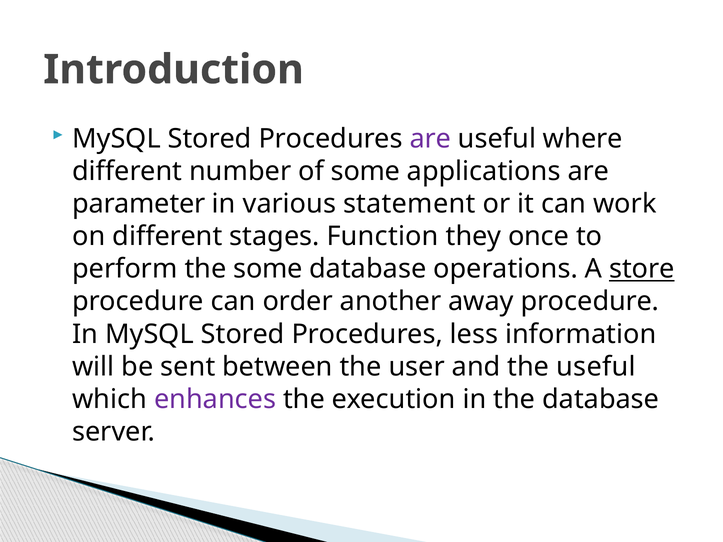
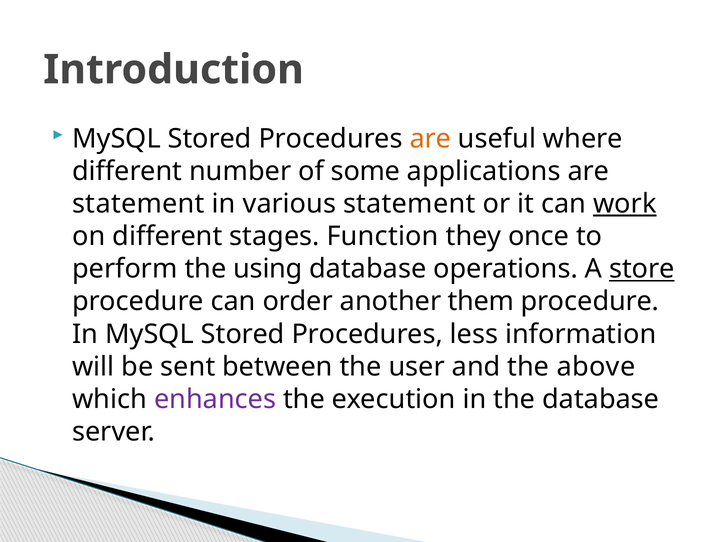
are colour: purple -> orange (430, 139)
parameter: parameter -> statement (138, 204)
work underline: none -> present (625, 204)
the some: some -> using (268, 269)
away: away -> them (481, 302)
the useful: useful -> above (596, 367)
